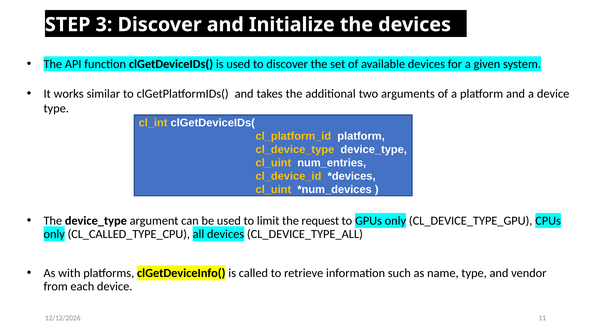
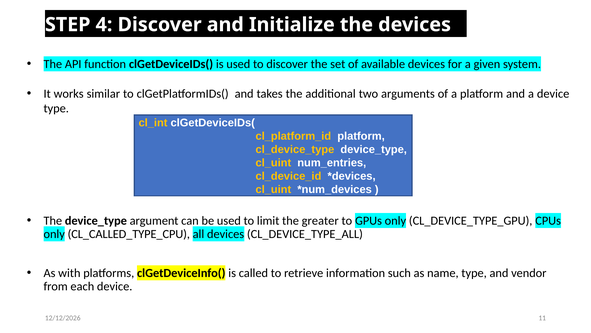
3: 3 -> 4 (104, 25)
request: request -> greater (320, 220)
